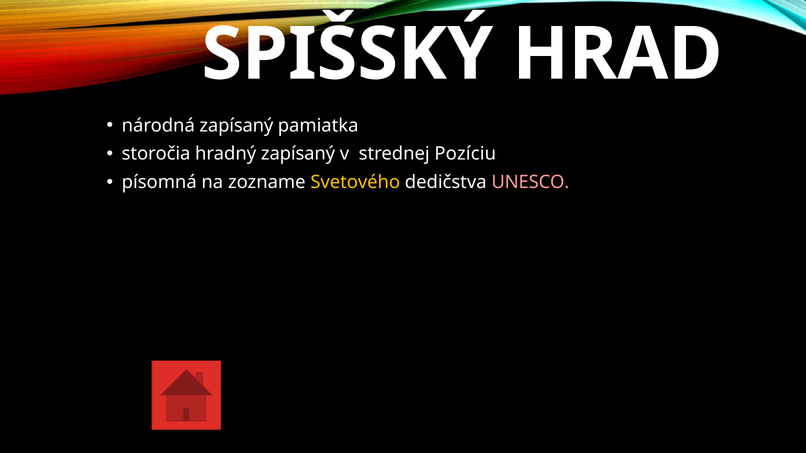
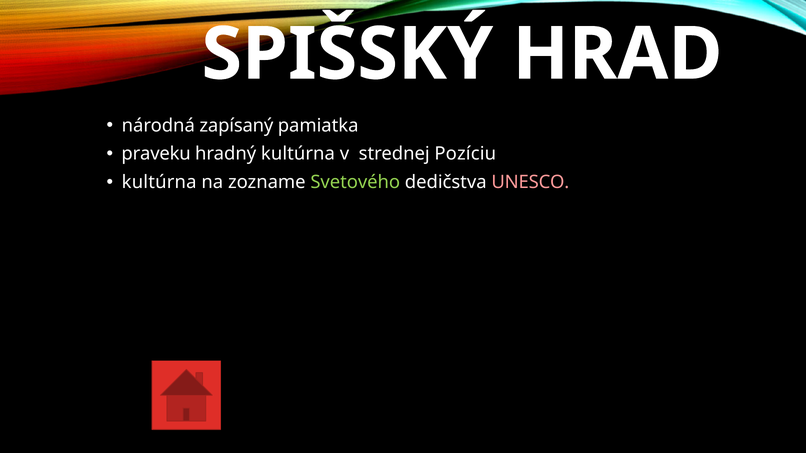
storočia: storočia -> praveku (156, 154)
hradný zapísaný: zapísaný -> kultúrna (298, 154)
písomná: písomná -> kultúrna (159, 182)
Svetového colour: yellow -> light green (355, 182)
